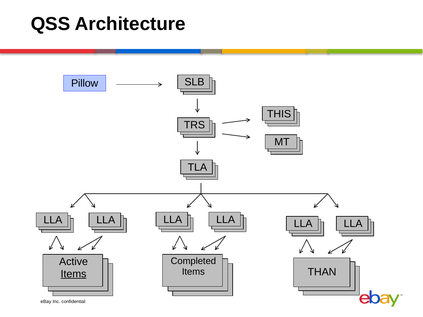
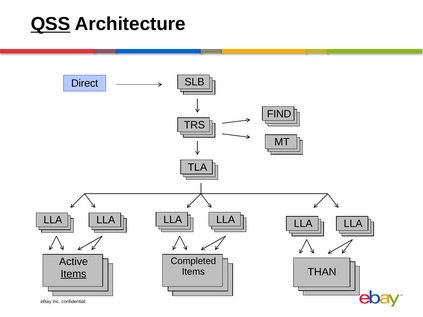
QSS underline: none -> present (51, 24)
Pillow: Pillow -> Direct (85, 83)
THIS: THIS -> FIND (279, 114)
